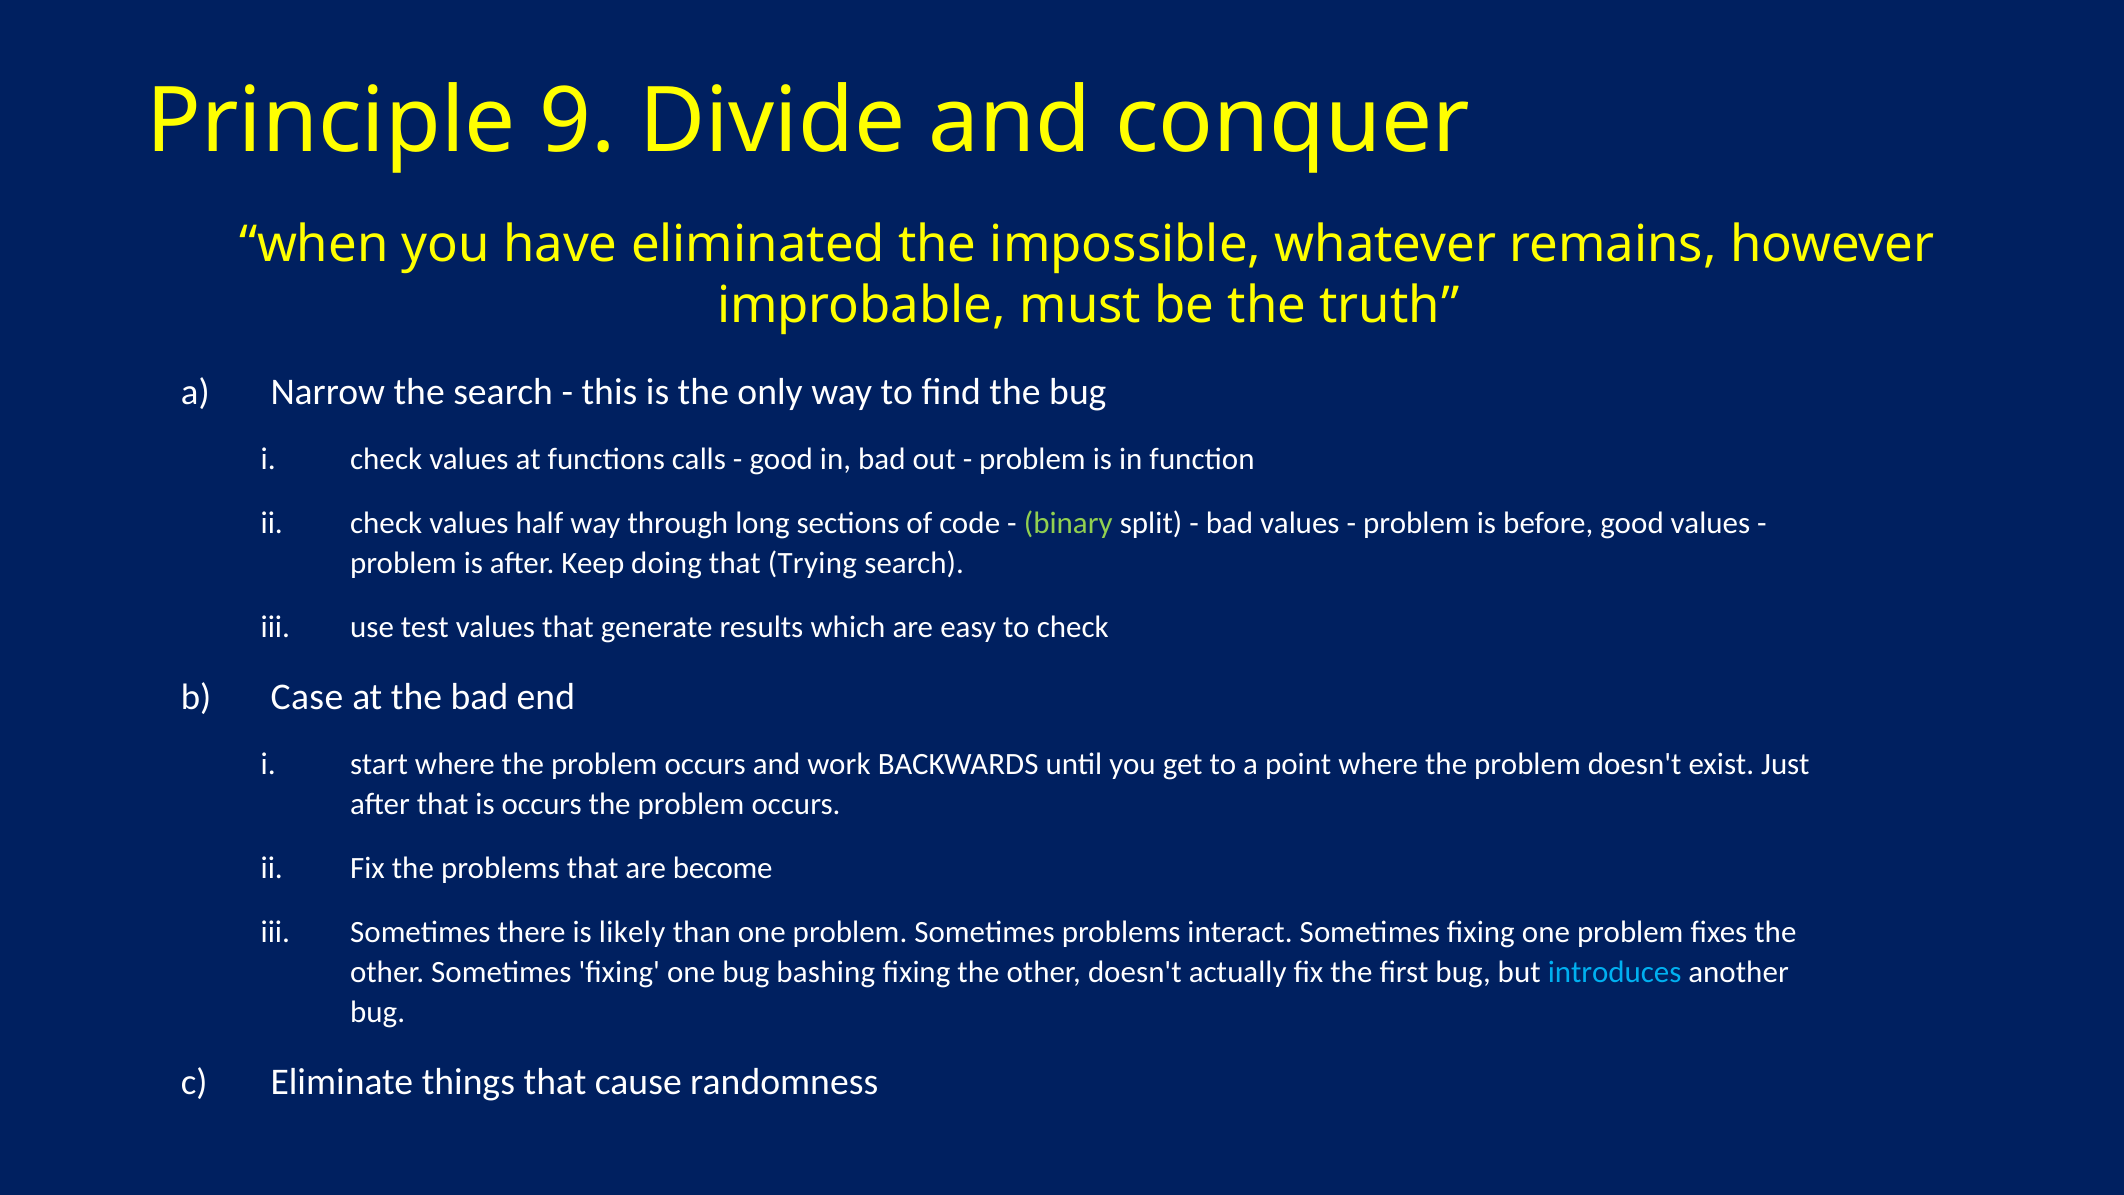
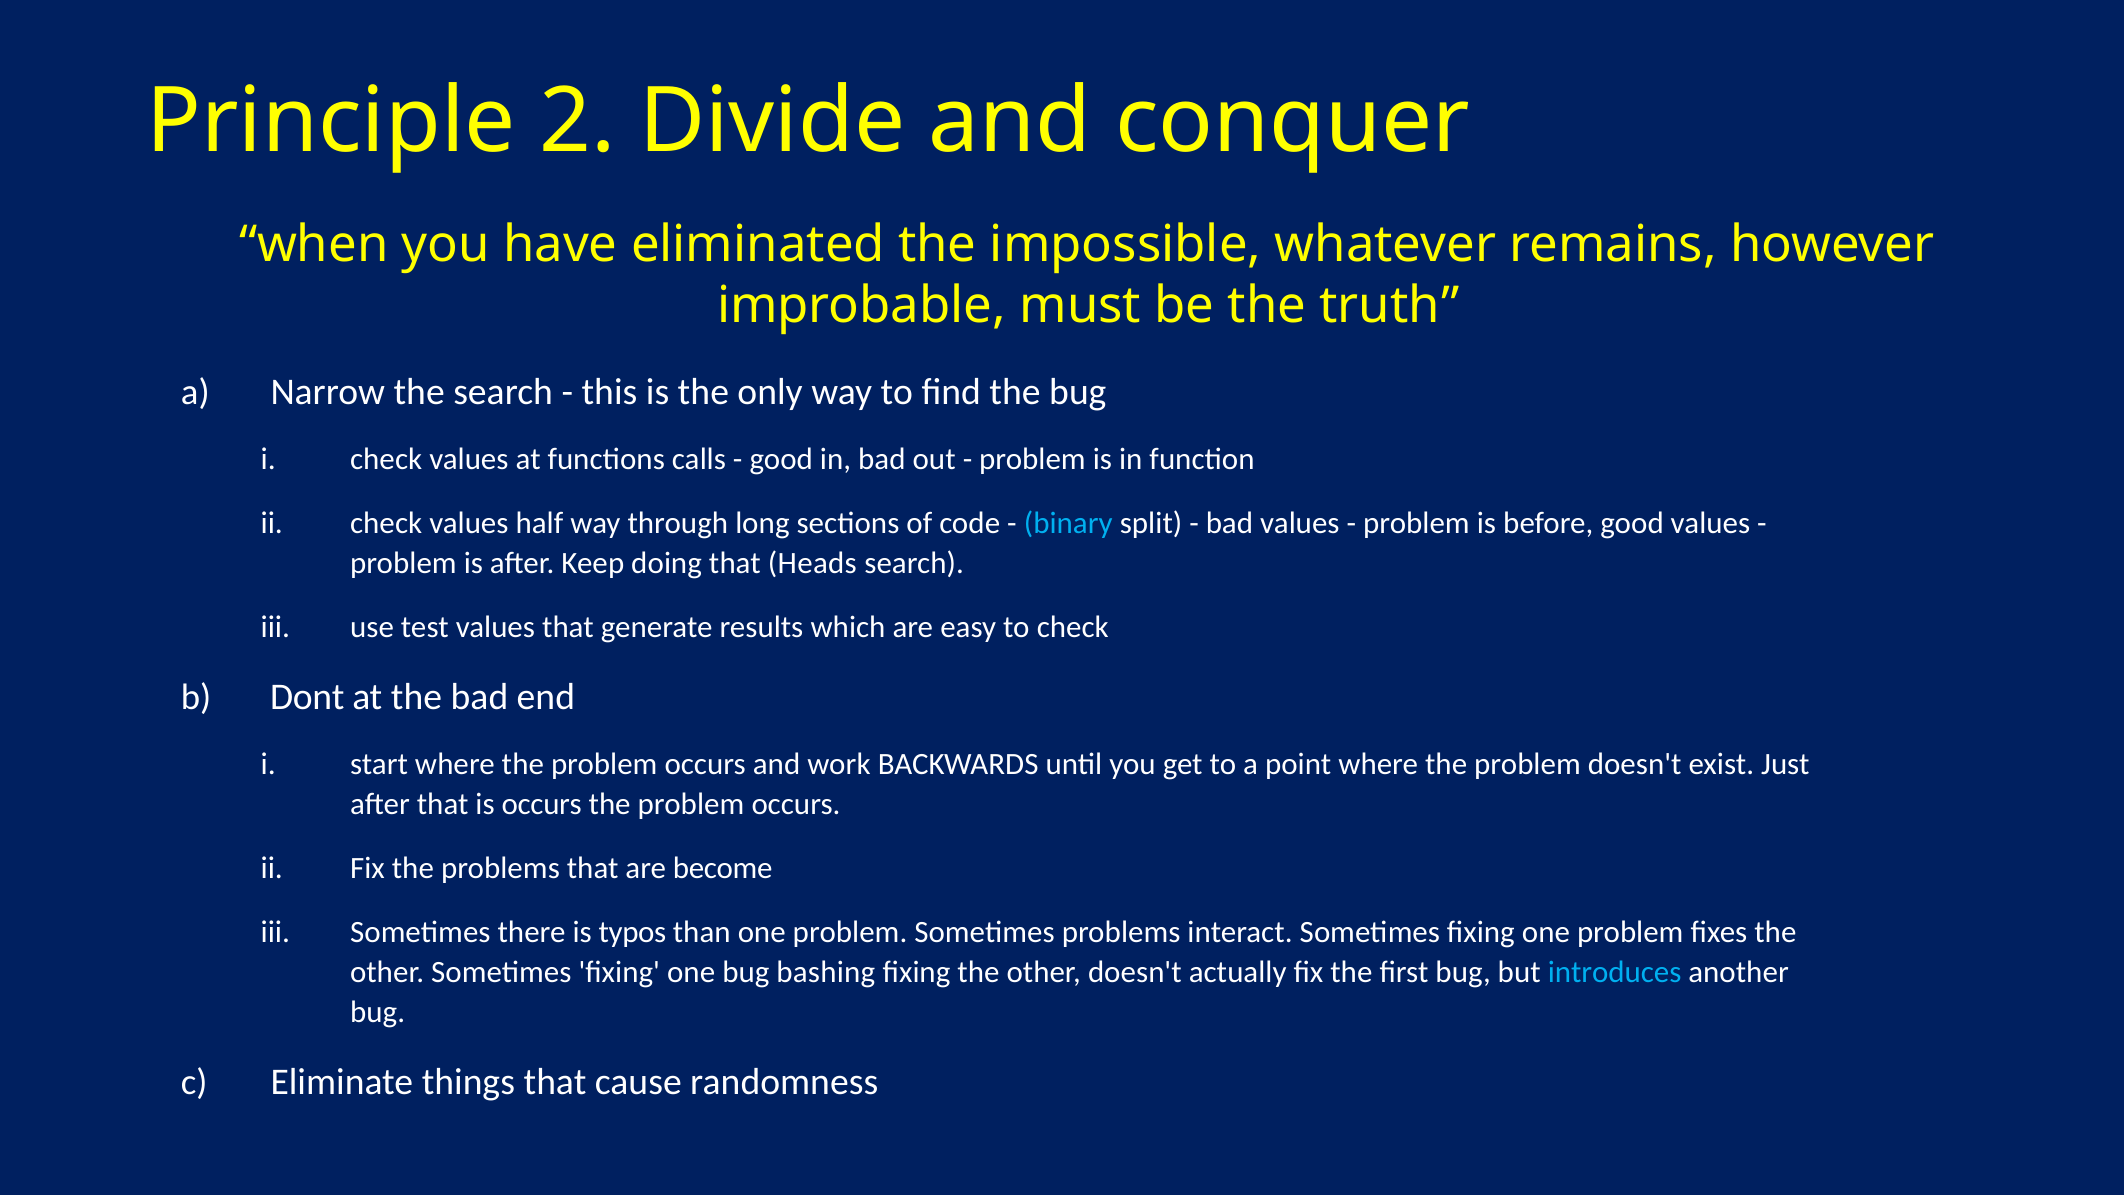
9: 9 -> 2 (577, 122)
binary colour: light green -> light blue (1068, 523)
Trying: Trying -> Heads (812, 564)
Case: Case -> Dont (307, 697)
likely: likely -> typos (632, 932)
